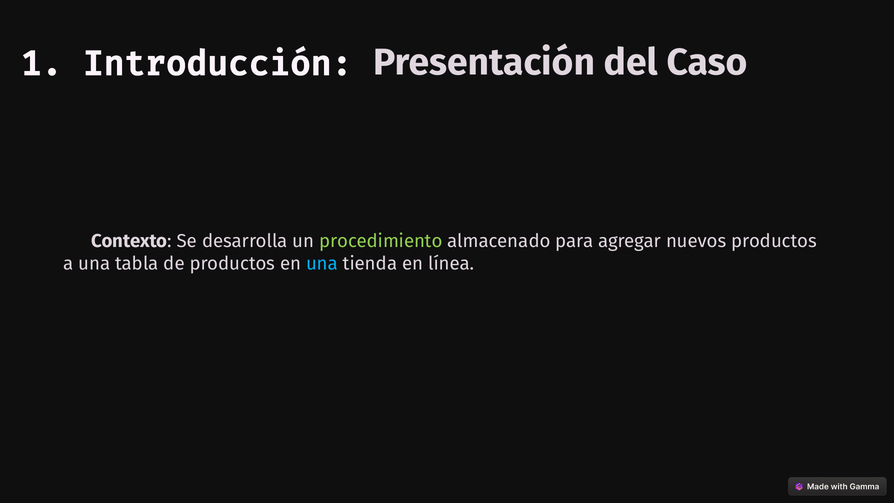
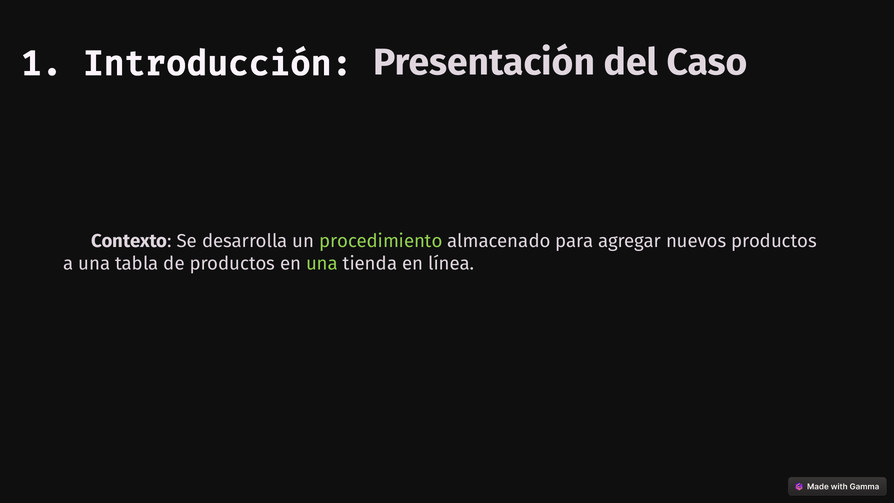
una colour: light blue -> light green (322, 264)
